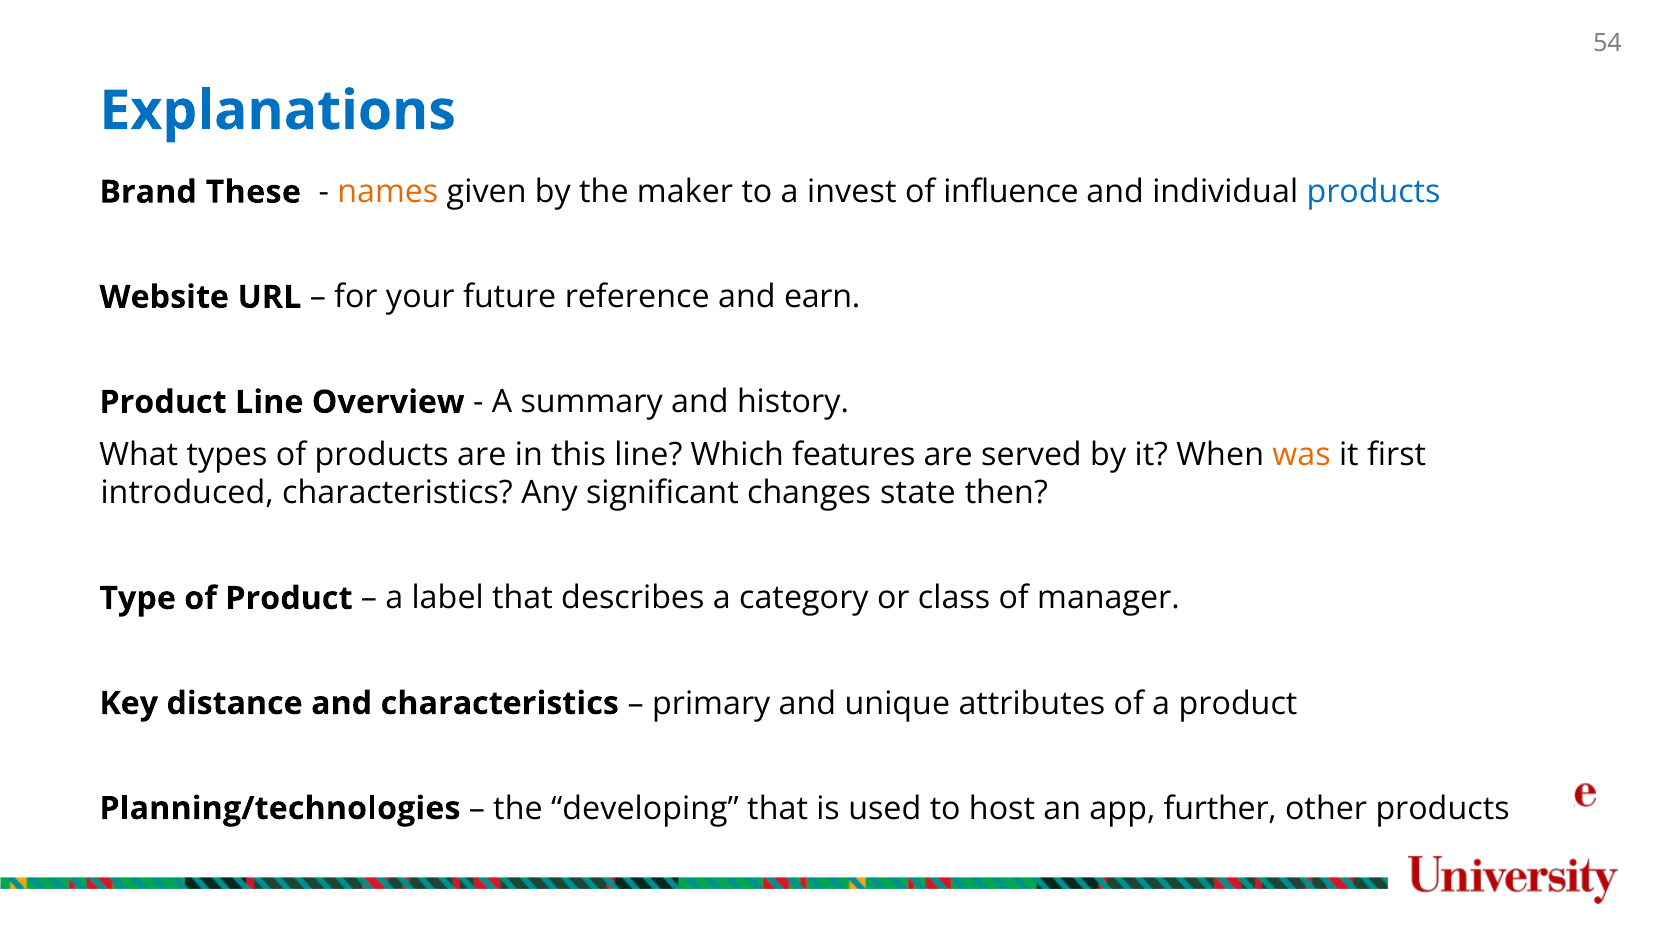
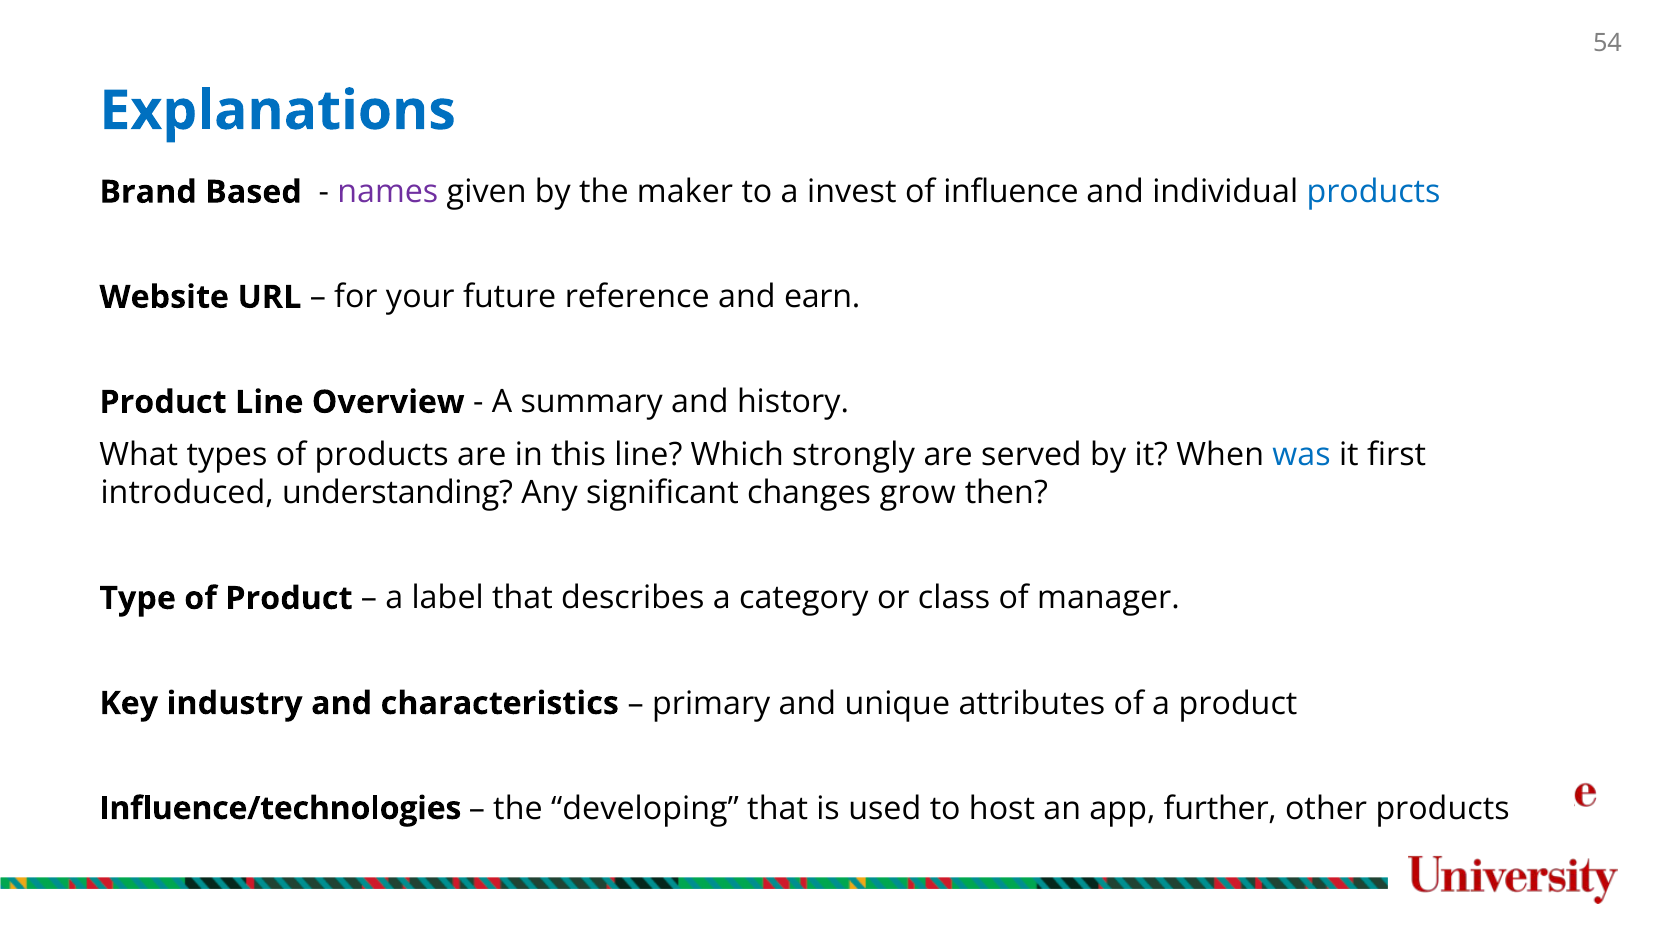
These: These -> Based (253, 192)
names colour: orange -> purple (388, 192)
features: features -> strongly (854, 455)
was colour: orange -> blue (1302, 455)
introduced characteristics: characteristics -> understanding (398, 493)
state: state -> grow (918, 493)
distance: distance -> industry (235, 703)
Planning/technologies: Planning/technologies -> Influence/technologies (280, 808)
